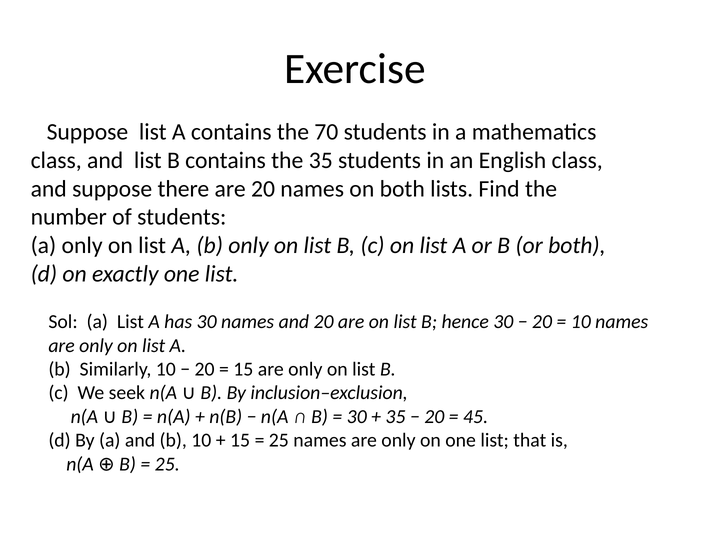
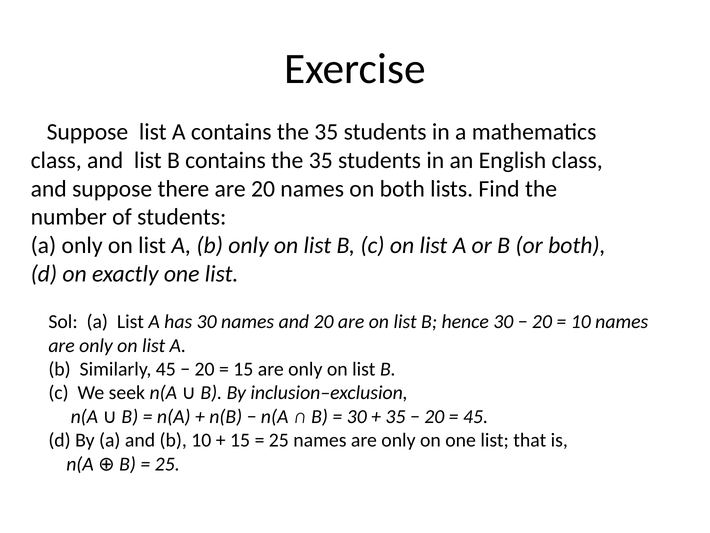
A contains the 70: 70 -> 35 (326, 132)
Similarly 10: 10 -> 45 (166, 369)
